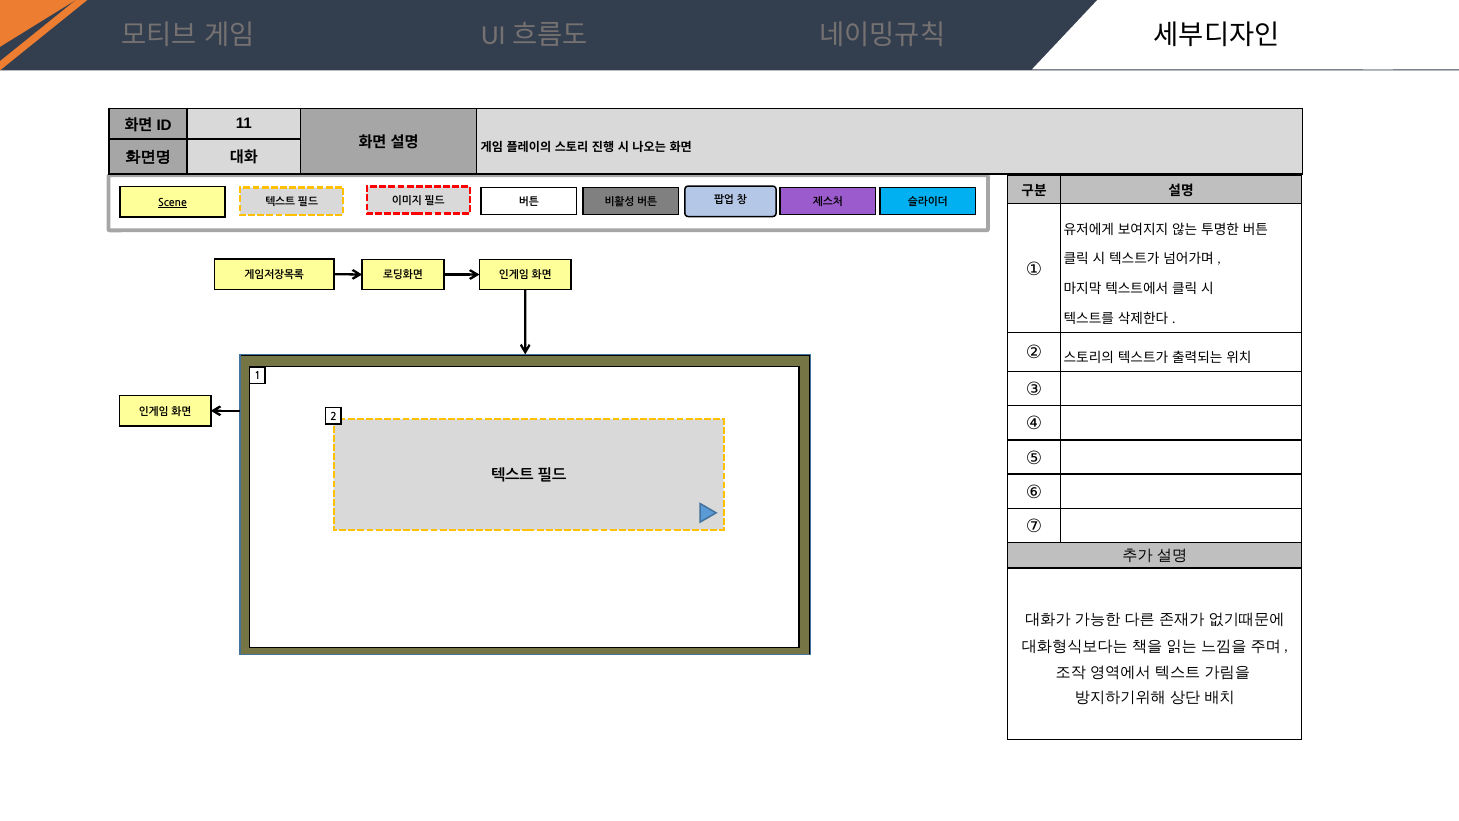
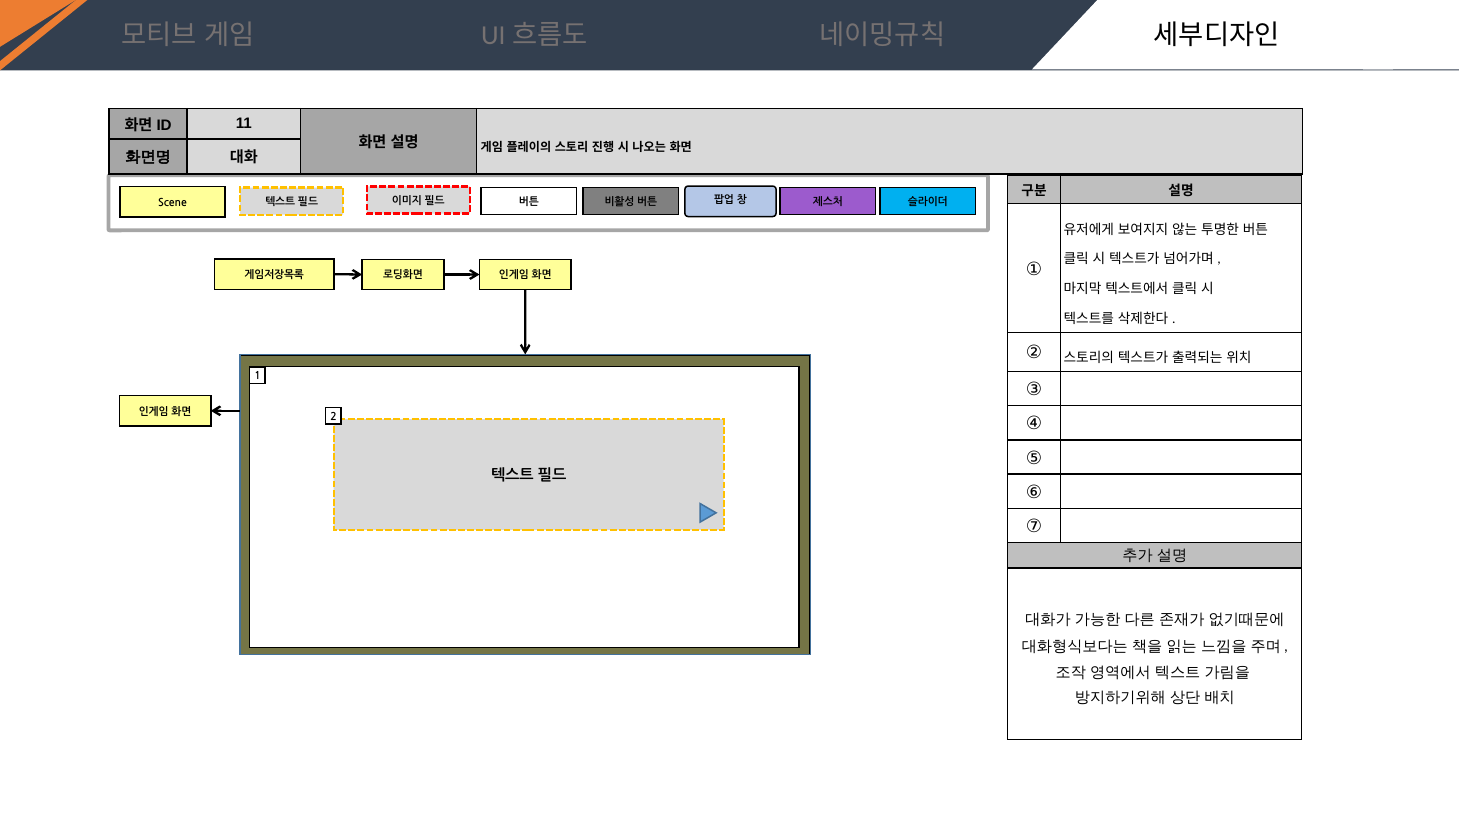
Scene underline: present -> none (172, 202)
